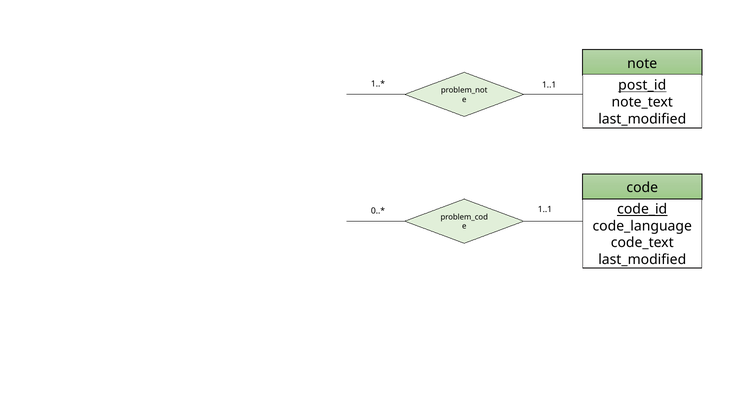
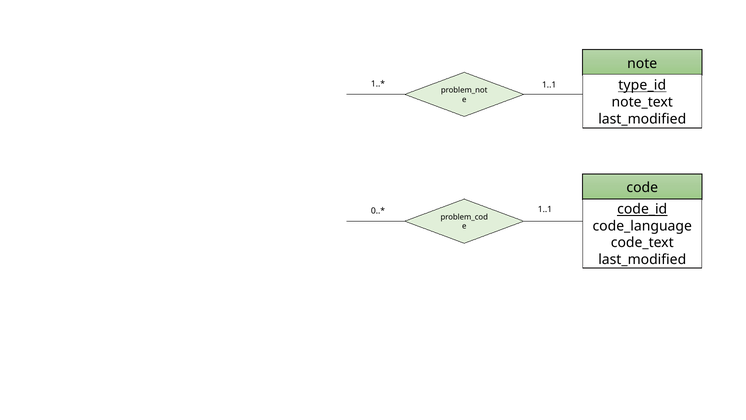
post_id: post_id -> type_id (642, 85)
